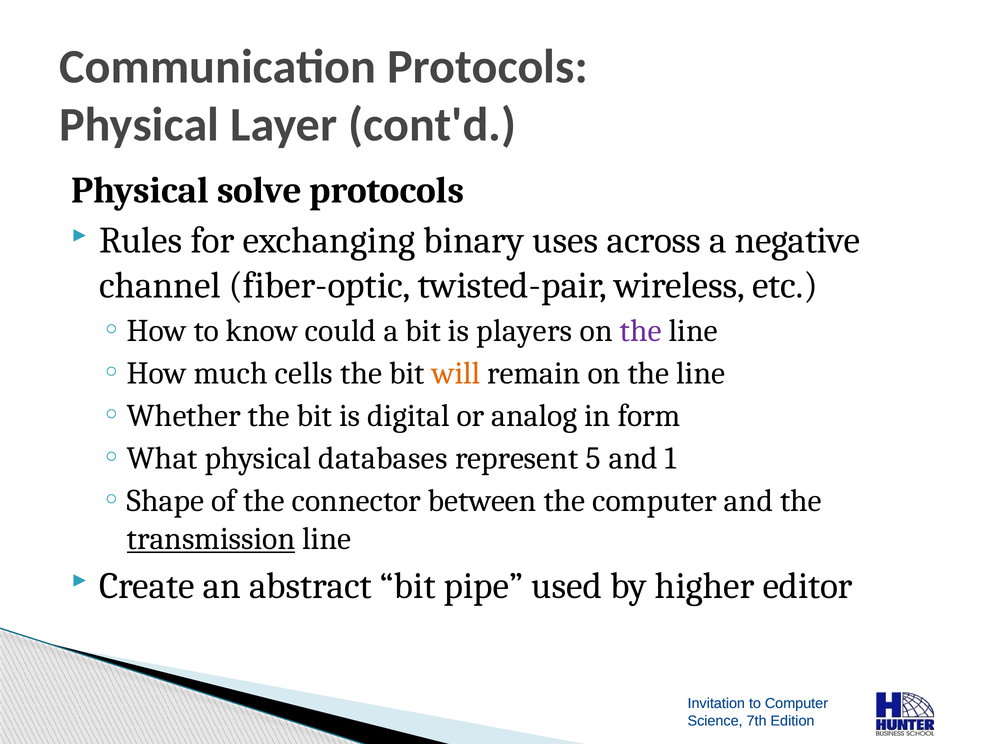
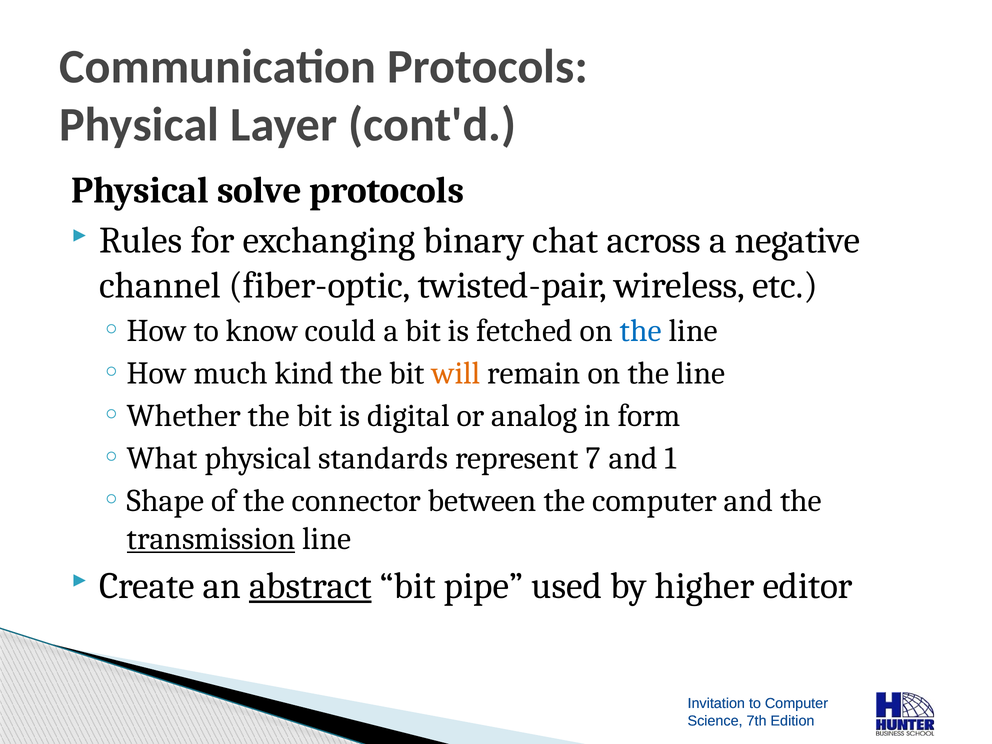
uses: uses -> chat (565, 241)
players: players -> fetched (524, 331)
the colour: purple -> blue (641, 331)
cells: cells -> kind (304, 373)
databases: databases -> standards (383, 458)
5: 5 -> 7 (593, 458)
abstract underline: none -> present (310, 586)
